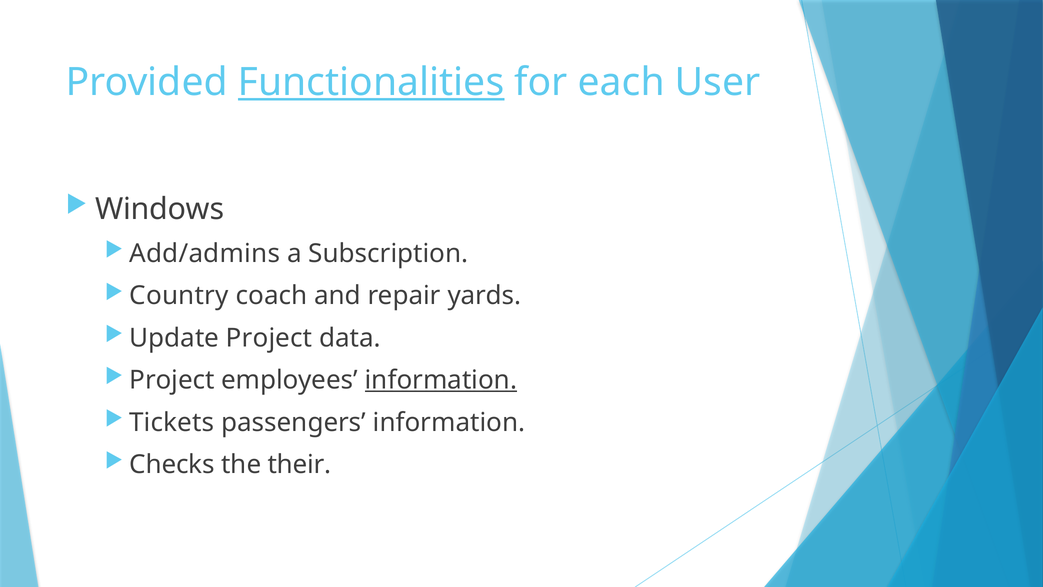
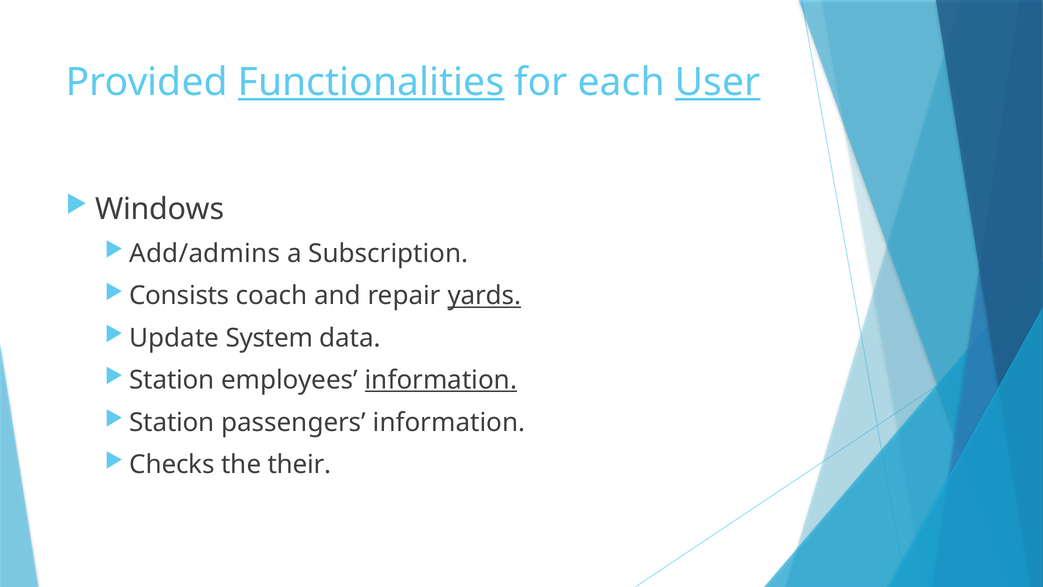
User underline: none -> present (718, 82)
Country: Country -> Consists (179, 296)
yards underline: none -> present (484, 296)
Update Project: Project -> System (269, 338)
Project: Project -> Station (172, 380)
Tickets: Tickets -> Station (172, 422)
